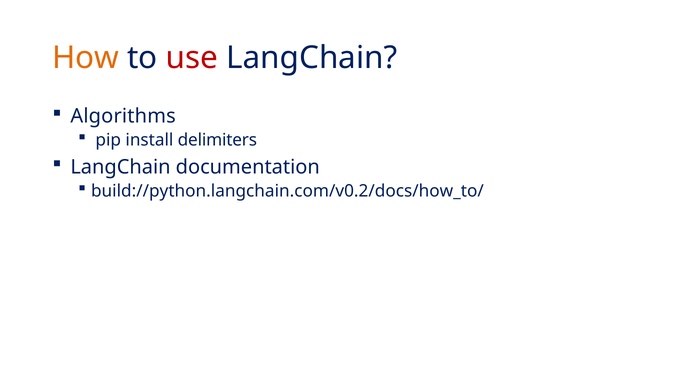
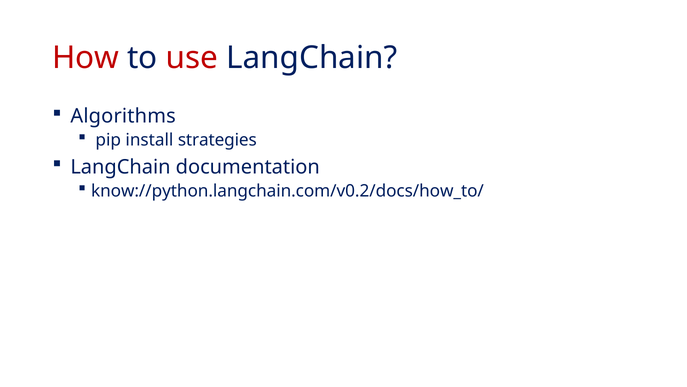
How colour: orange -> red (86, 58)
delimiters: delimiters -> strategies (217, 140)
build://python.langchain.com/v0.2/docs/how_to/: build://python.langchain.com/v0.2/docs/how_to/ -> know://python.langchain.com/v0.2/docs/how_to/ (287, 191)
